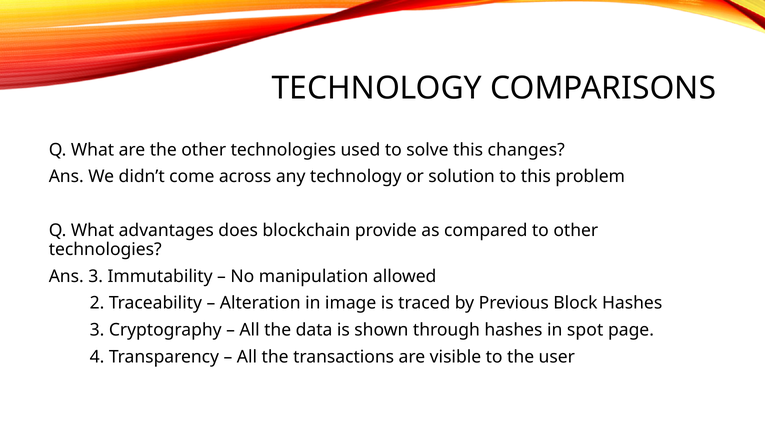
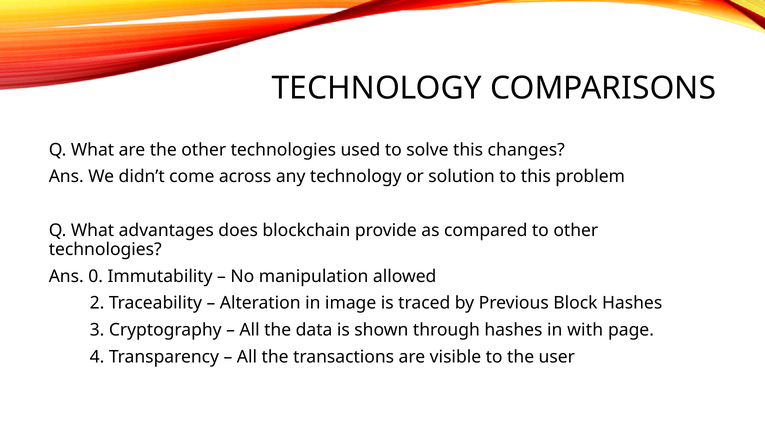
Ans 3: 3 -> 0 (96, 276)
spot: spot -> with (585, 330)
